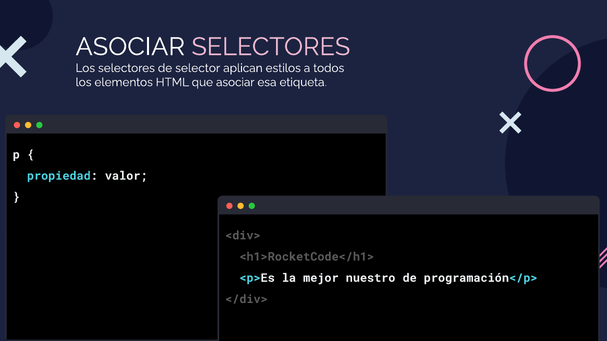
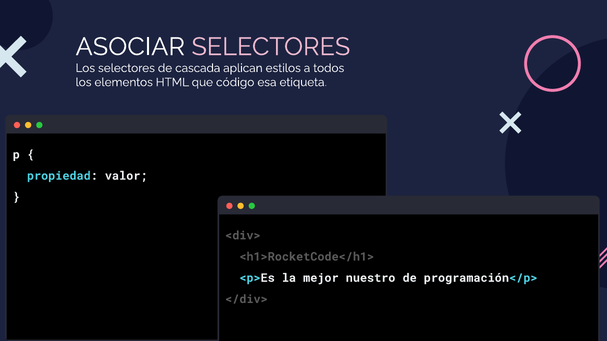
selector: selector -> cascada (198, 68)
que asociar: asociar -> código (235, 82)
